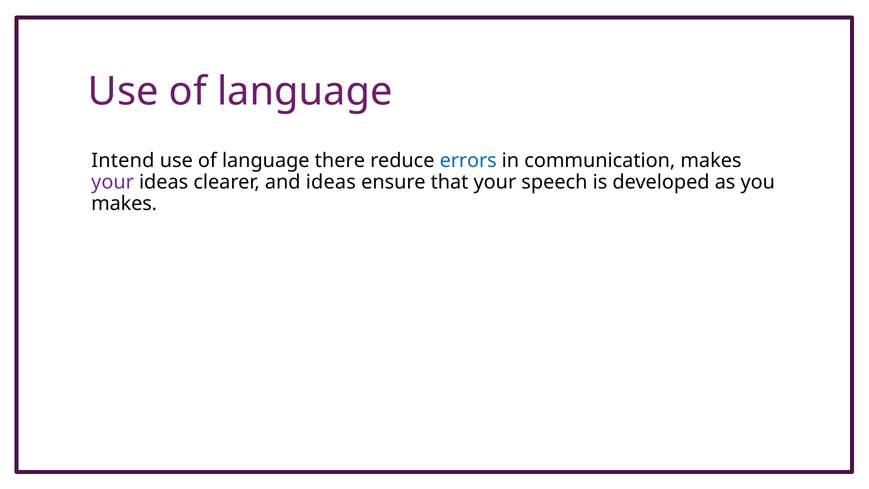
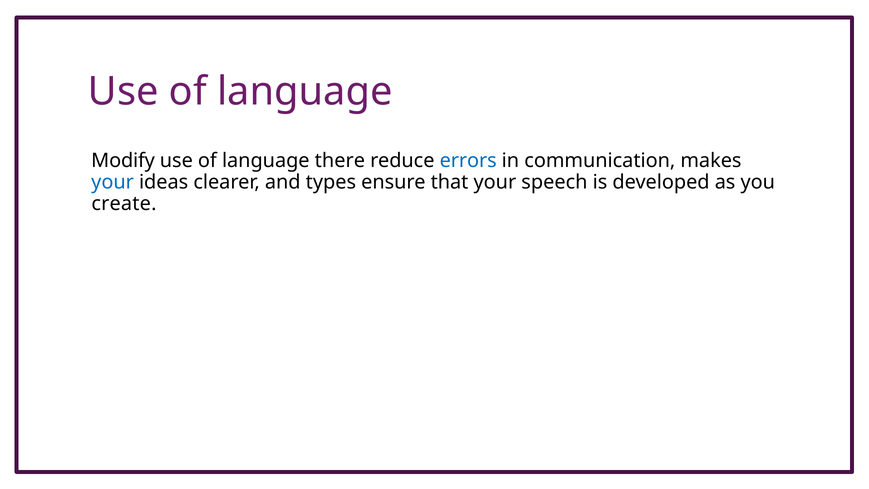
Intend: Intend -> Modify (123, 161)
your colour: purple -> blue (113, 182)
and ideas: ideas -> types (331, 182)
makes: makes -> create (124, 204)
